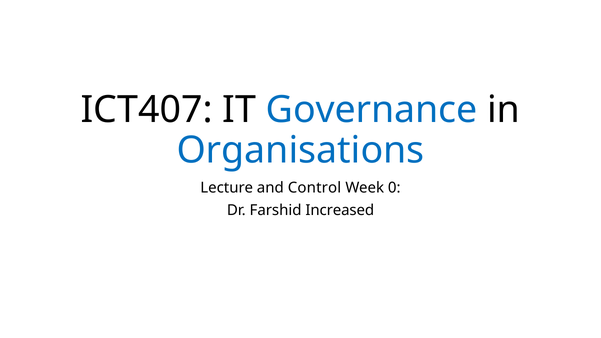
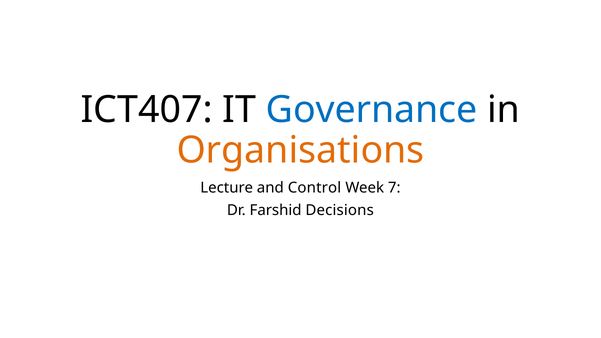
Organisations colour: blue -> orange (300, 150)
0: 0 -> 7 (394, 188)
Increased: Increased -> Decisions (340, 210)
